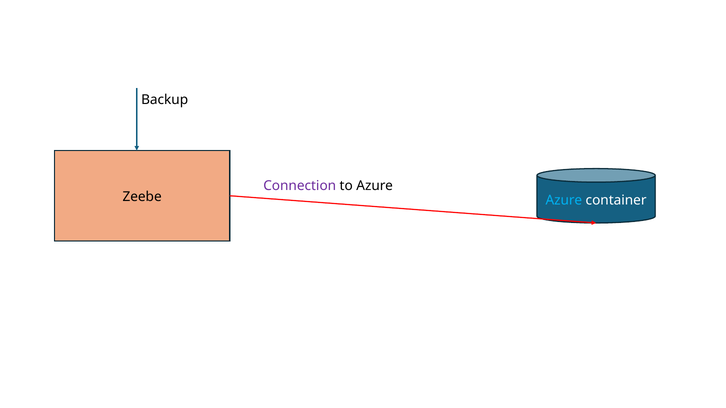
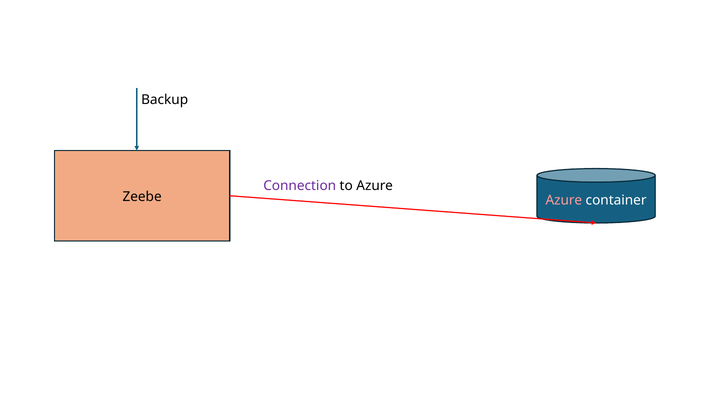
Azure colour: light blue -> pink (564, 200)
